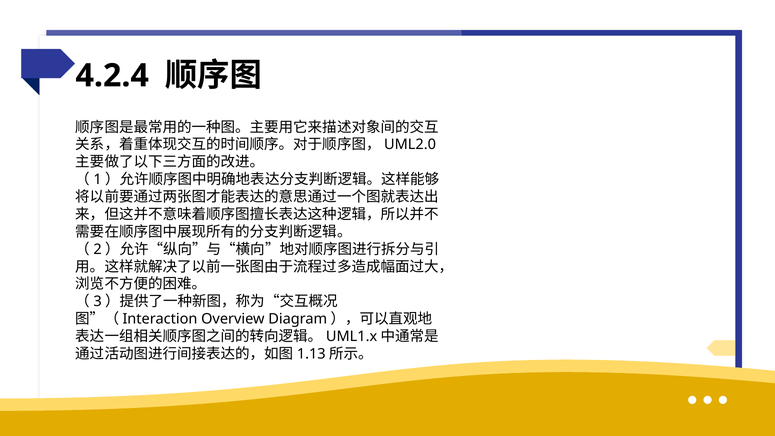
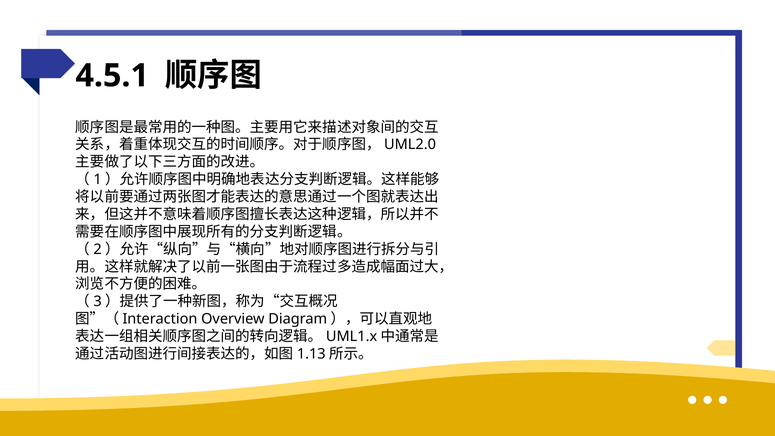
4.2.4: 4.2.4 -> 4.5.1 (112, 76)
